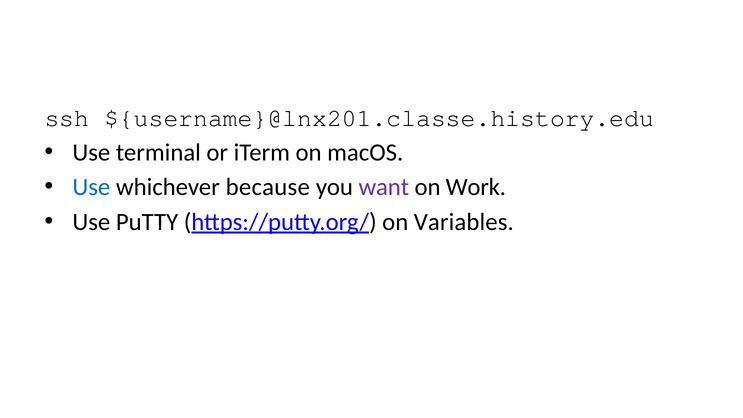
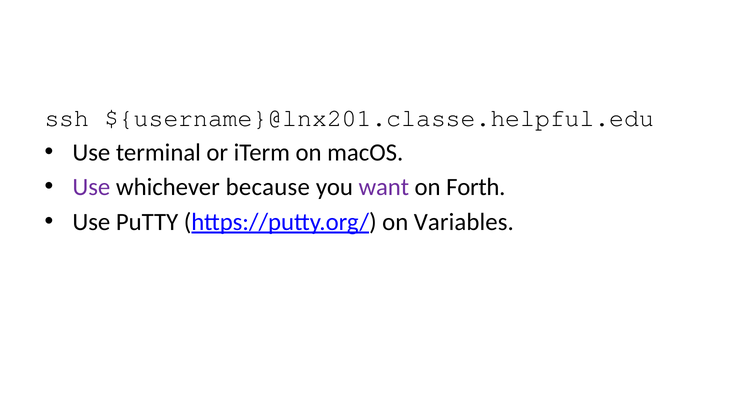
${username}@lnx201.classe.history.edu: ${username}@lnx201.classe.history.edu -> ${username}@lnx201.classe.helpful.edu (379, 118)
Use colour: blue -> purple (91, 187)
Work: Work -> Forth (476, 187)
